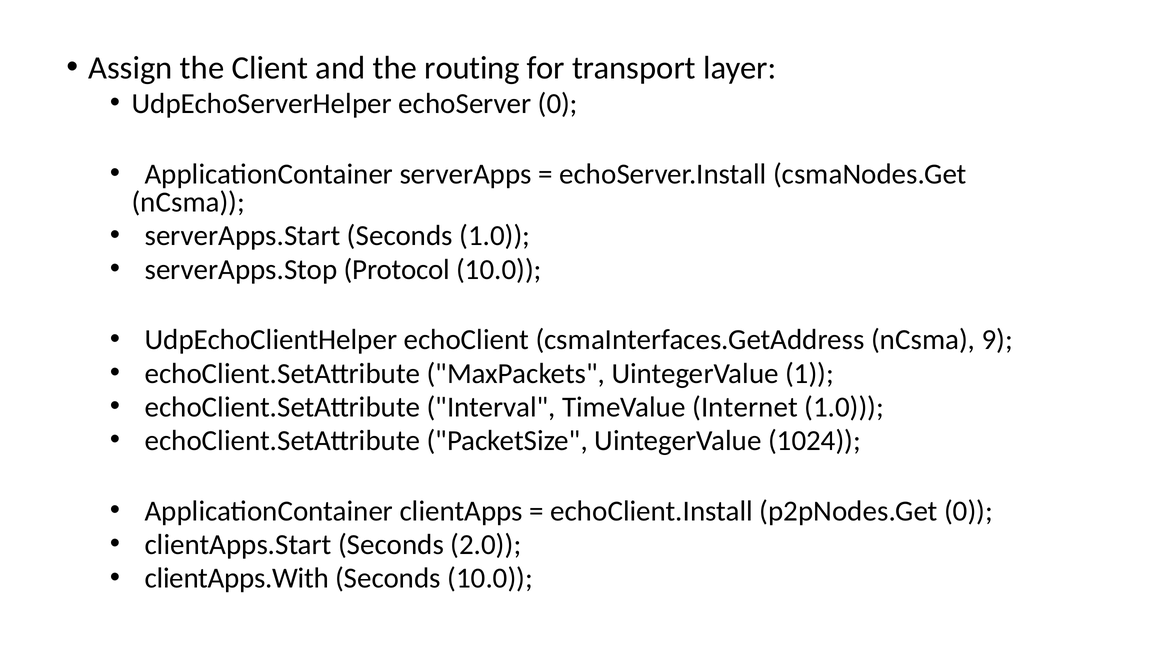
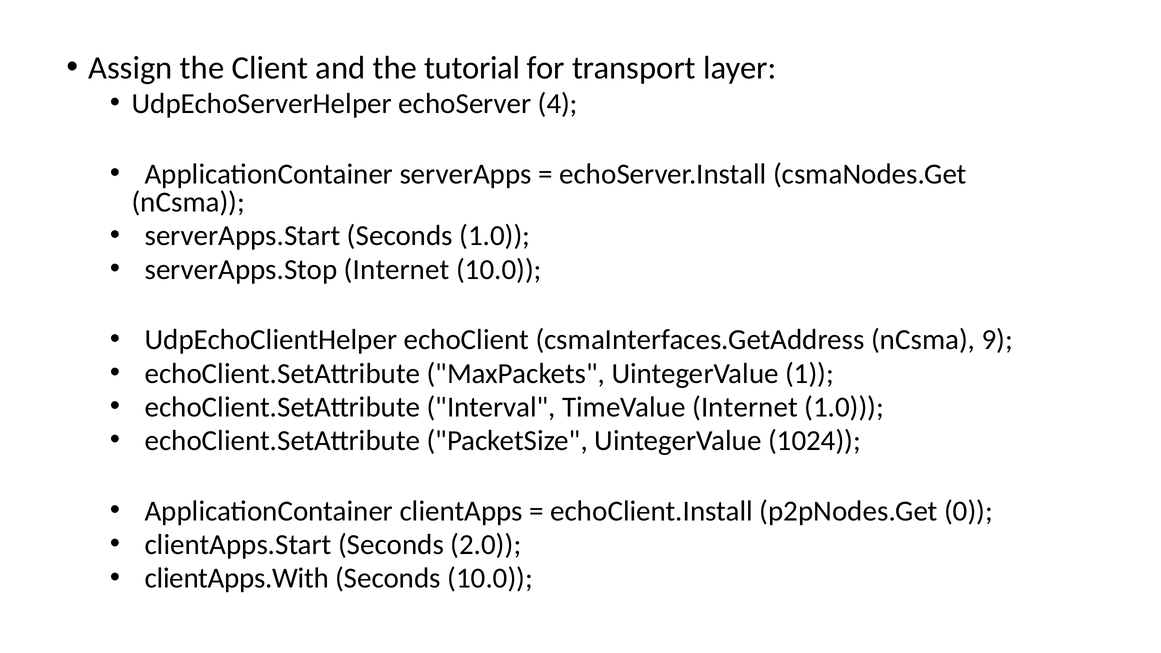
routing: routing -> tutorial (472, 68)
echoServer 0: 0 -> 4 (558, 104)
serverApps.Stop Protocol: Protocol -> Internet (397, 269)
